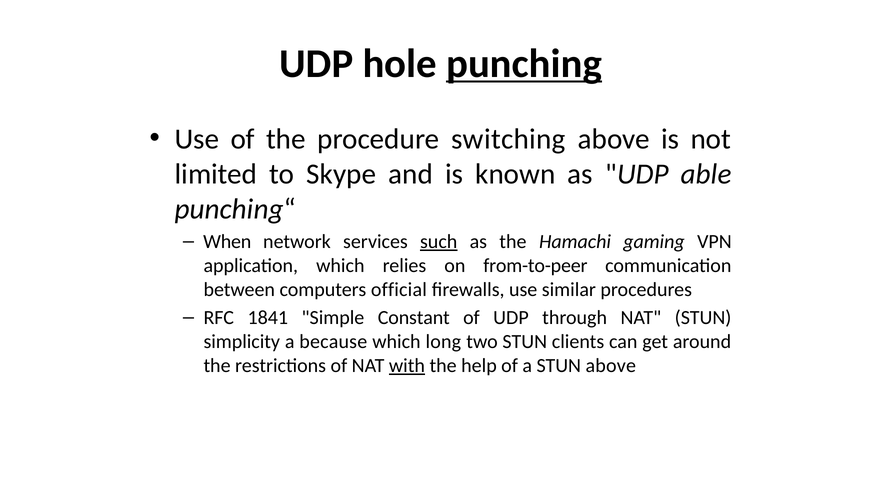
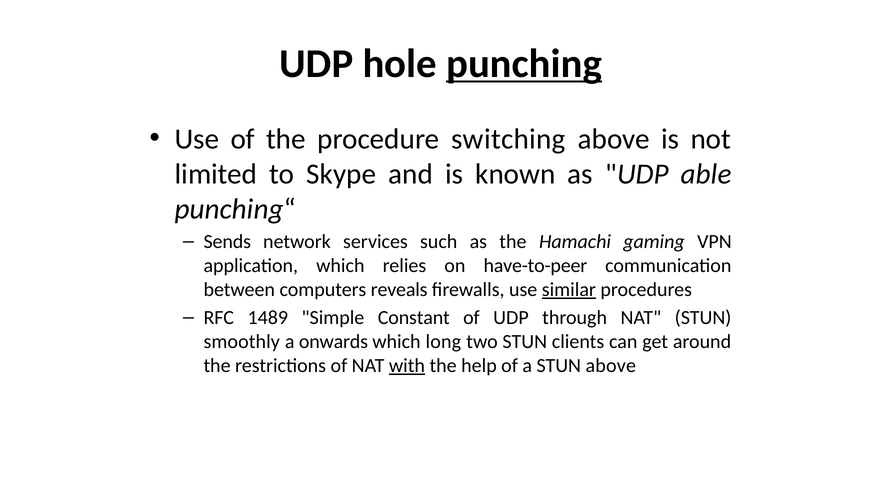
When: When -> Sends (227, 242)
such underline: present -> none (439, 242)
from-to-peer: from-to-peer -> have-to-peer (535, 266)
official: official -> reveals (399, 290)
similar underline: none -> present (569, 290)
1841: 1841 -> 1489 (268, 318)
simplicity: simplicity -> smoothly (242, 342)
because: because -> onwards (333, 342)
